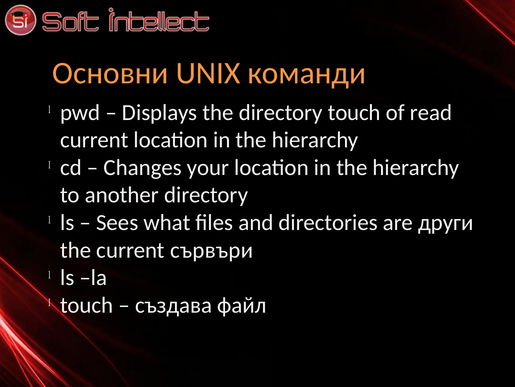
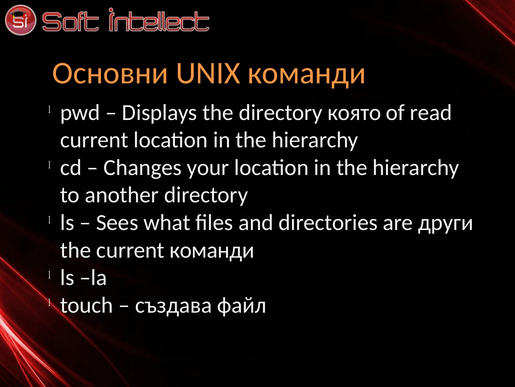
directory touch: touch -> която (354, 112)
current сървъри: сървъри -> команди (212, 250)
